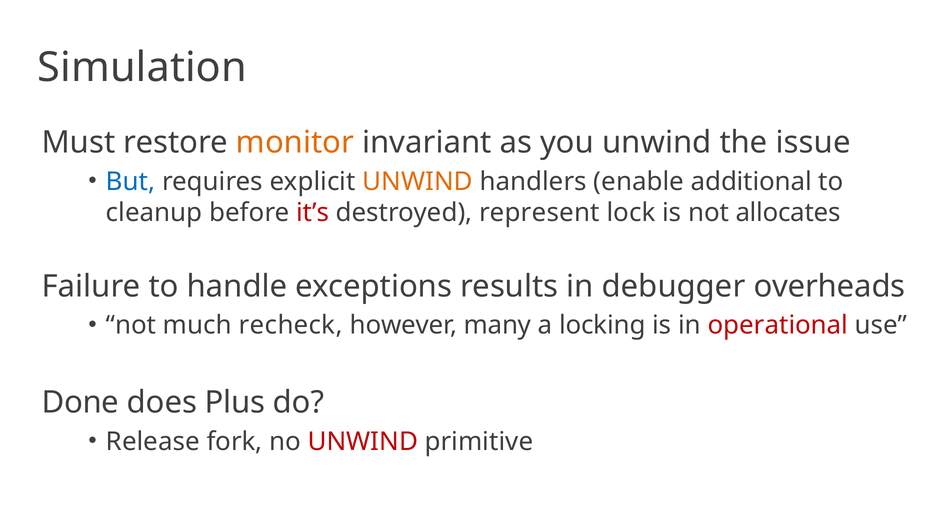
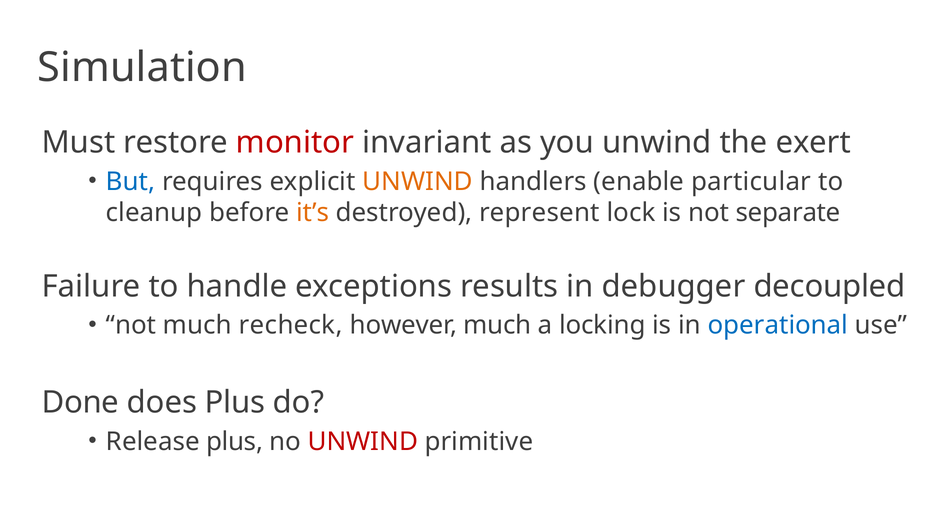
monitor colour: orange -> red (295, 143)
issue: issue -> exert (813, 143)
additional: additional -> particular (751, 182)
it’s colour: red -> orange (313, 213)
allocates: allocates -> separate (788, 213)
overheads: overheads -> decoupled (829, 287)
however many: many -> much (497, 326)
operational colour: red -> blue (778, 326)
Release fork: fork -> plus (235, 442)
